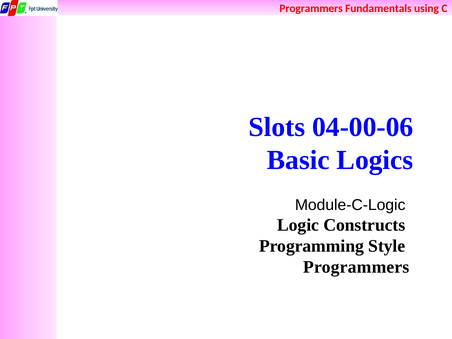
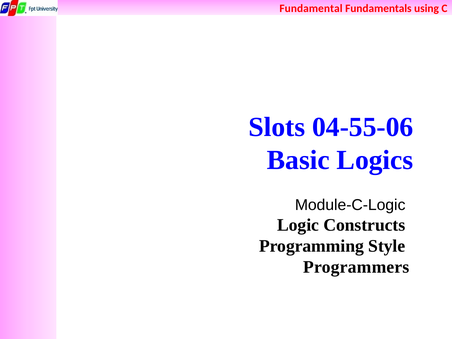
Programmers: Programmers -> Fundamental (311, 8)
04-00-06: 04-00-06 -> 04-55-06 (363, 127)
